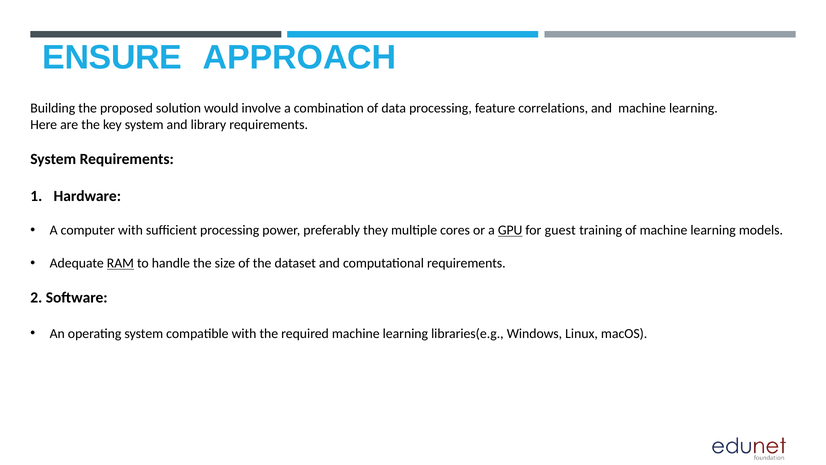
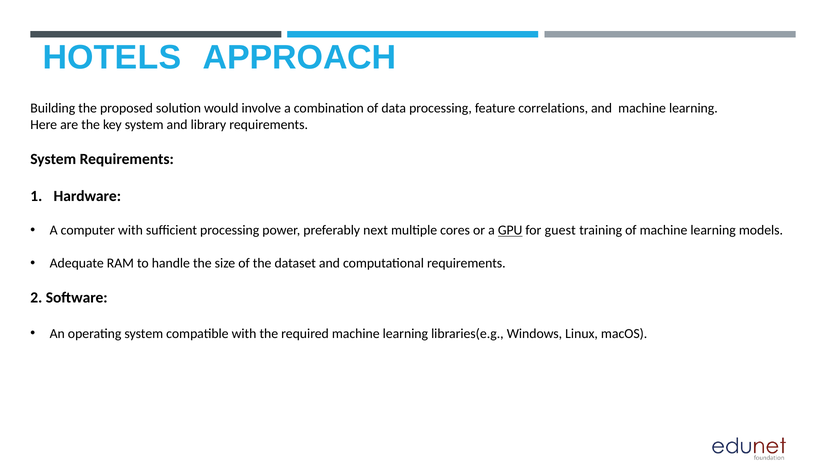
ENSURE: ENSURE -> HOTELS (112, 58)
they: they -> next (376, 230)
RAM underline: present -> none (120, 263)
